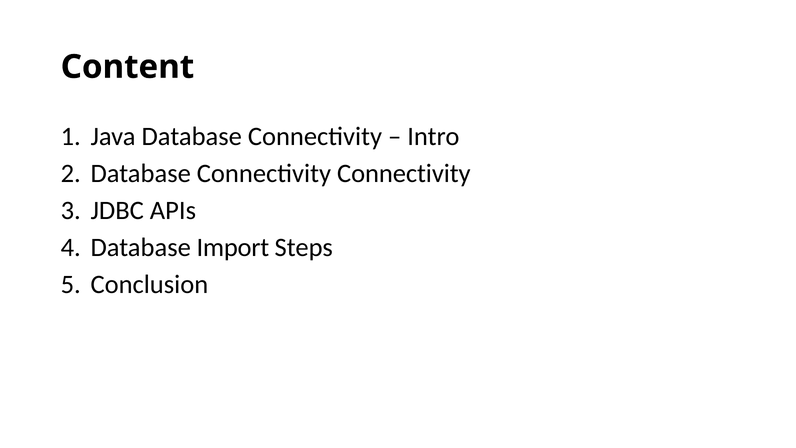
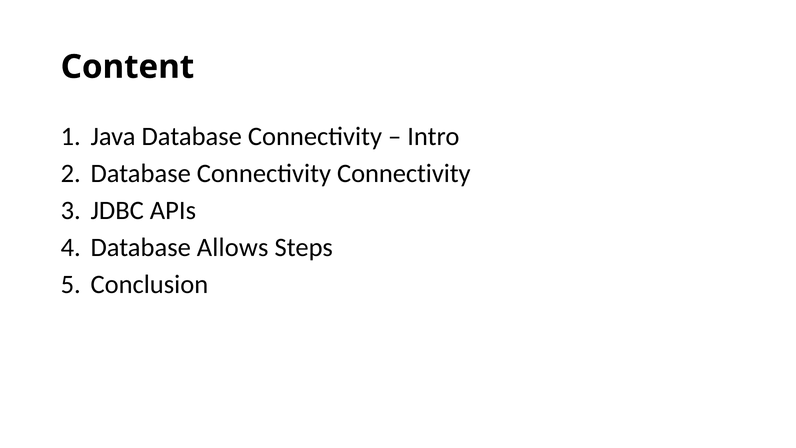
Import: Import -> Allows (233, 247)
